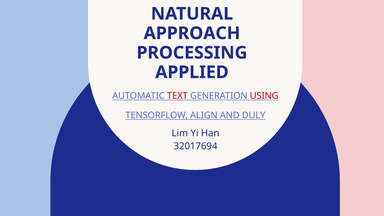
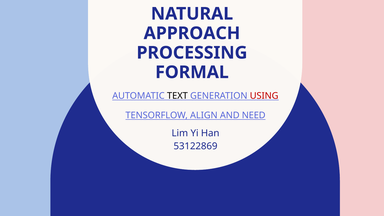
APPLIED: APPLIED -> FORMAL (192, 72)
TEXT colour: red -> black (177, 96)
DULY: DULY -> NEED (254, 115)
32017694: 32017694 -> 53122869 (195, 146)
